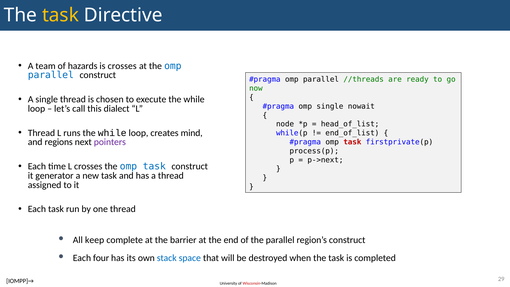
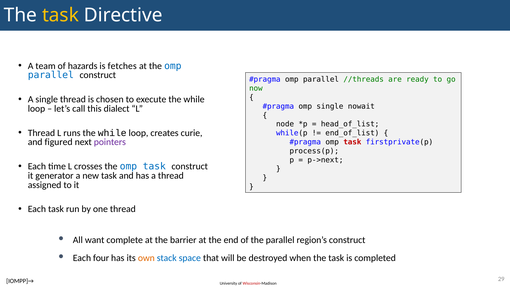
is crosses: crosses -> fetches (122, 66)
mind: mind -> curie (192, 133)
regions: regions -> figured (59, 142)
keep: keep -> want (95, 240)
own colour: black -> orange (146, 258)
